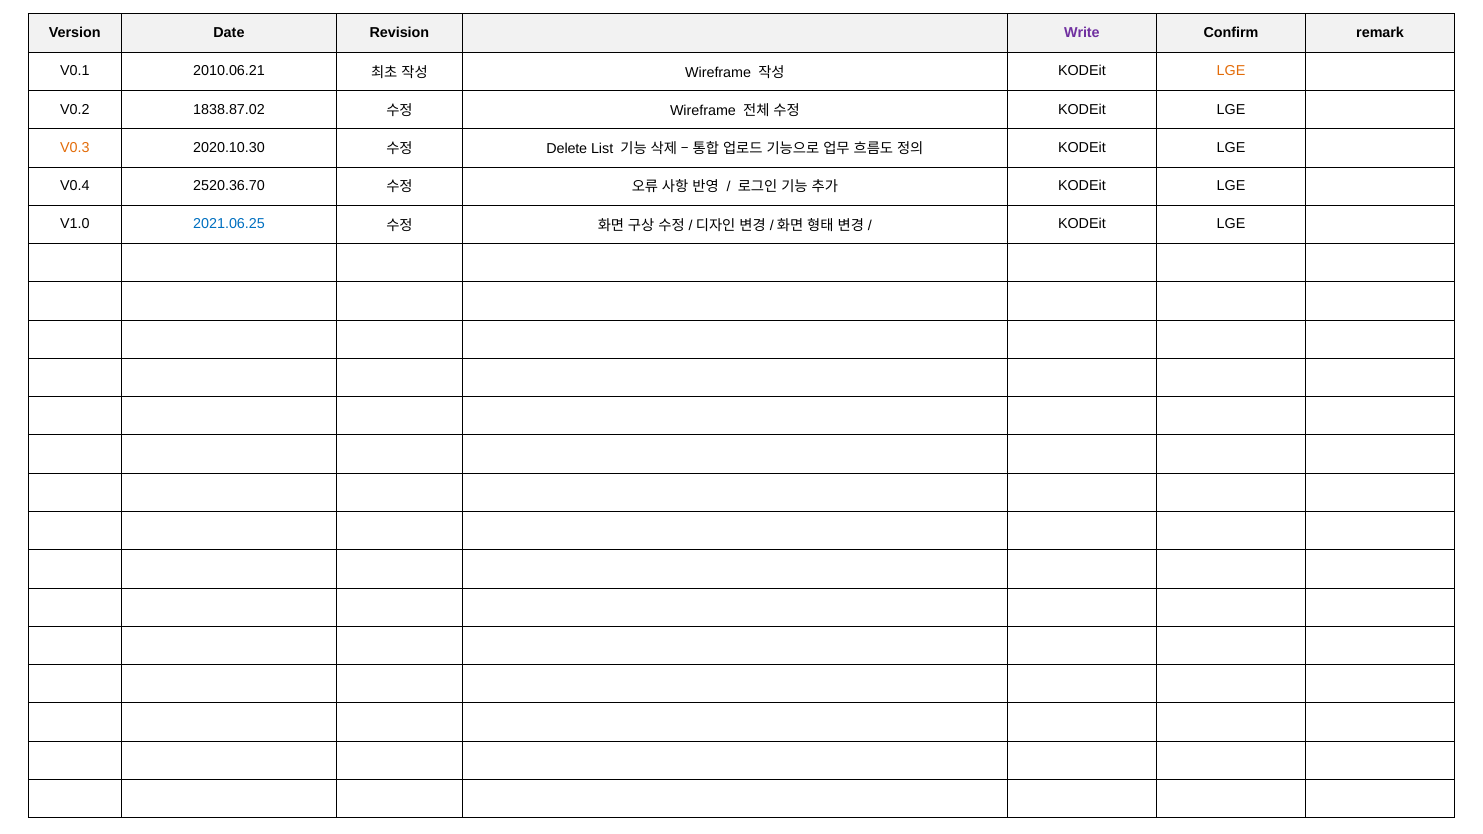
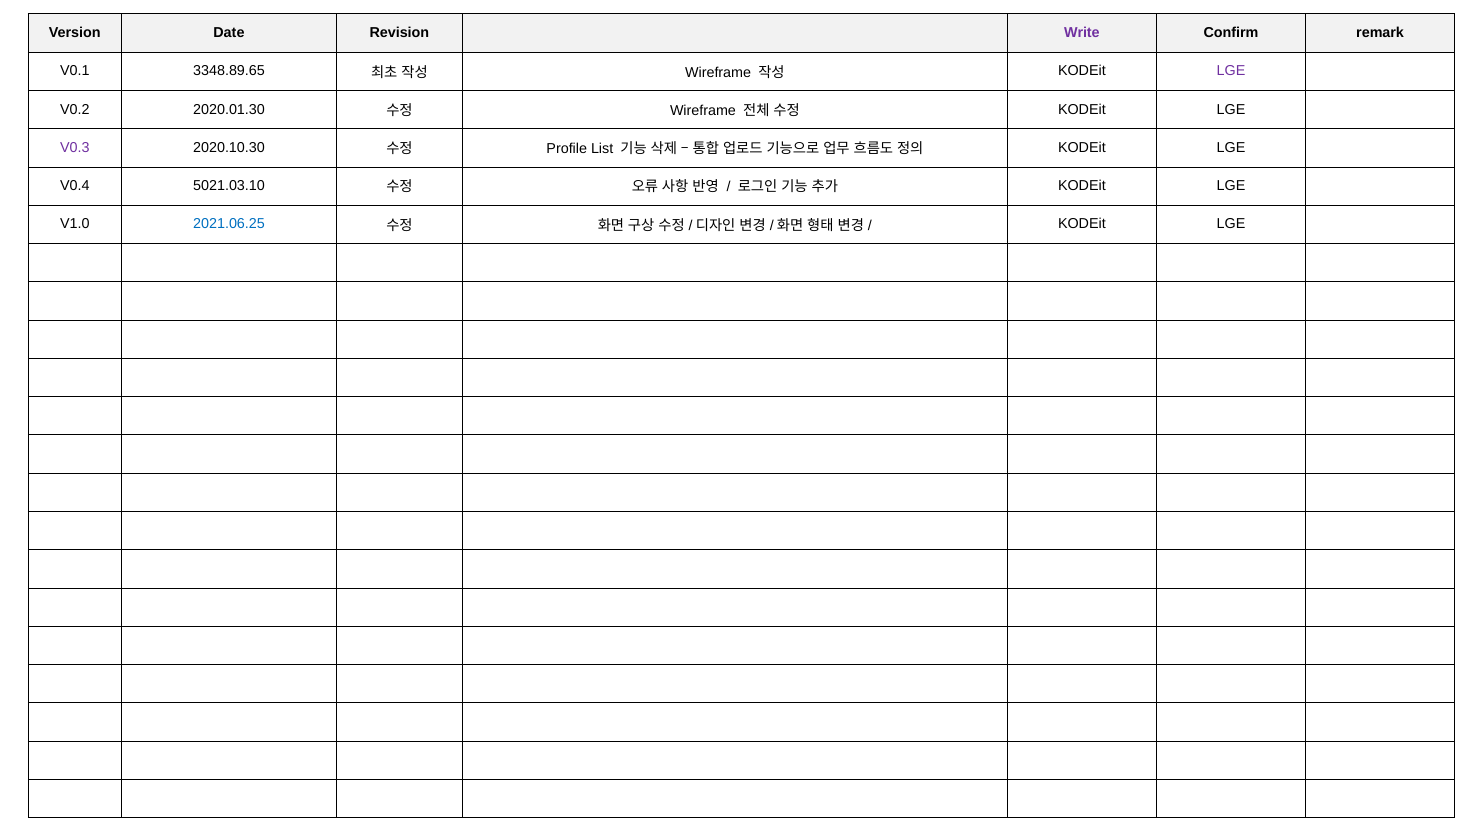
2010.06.21: 2010.06.21 -> 3348.89.65 (229, 71)
LGE colour: orange -> purple (1231, 71)
1838.87.02: 1838.87.02 -> 2020.01.30 (229, 109)
V0.3 colour: orange -> purple (75, 148)
Delete: Delete -> Profile (567, 149)
2520.36.70: 2520.36.70 -> 5021.03.10 (229, 186)
